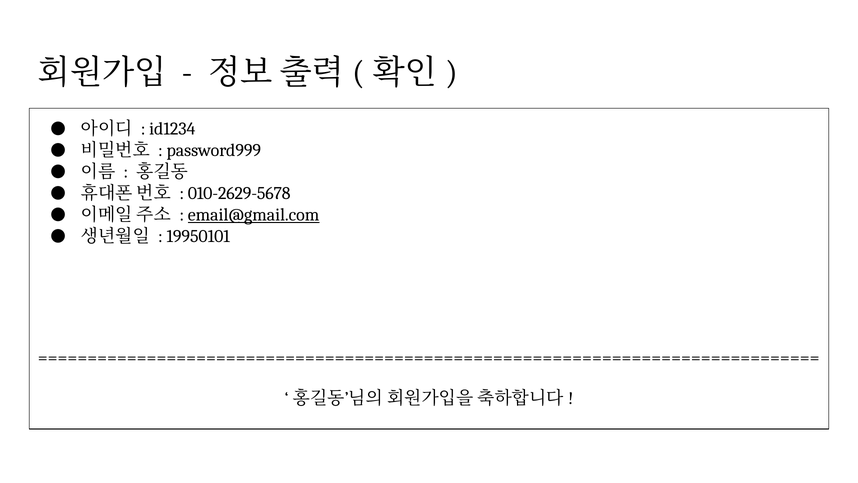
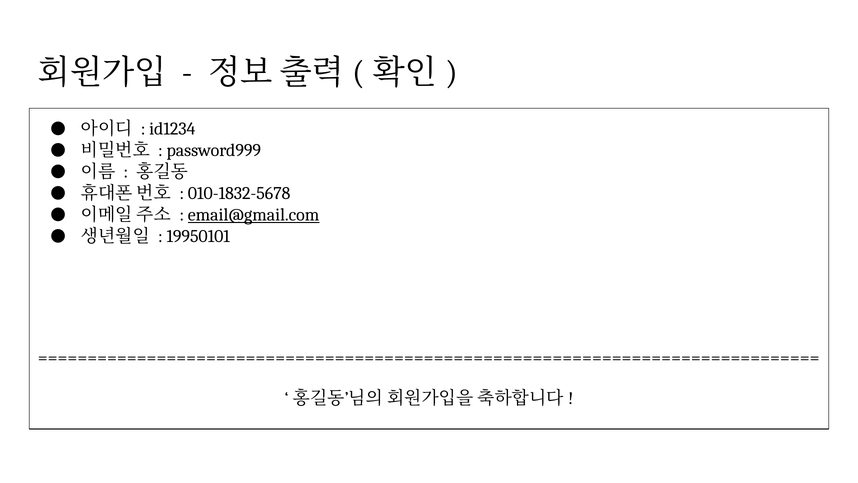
010-2629-5678: 010-2629-5678 -> 010-1832-5678 (239, 193)
